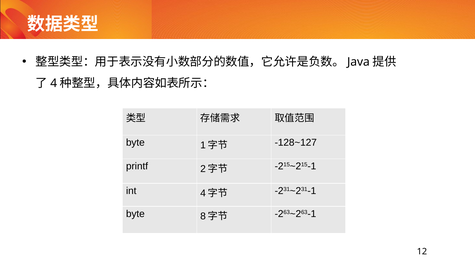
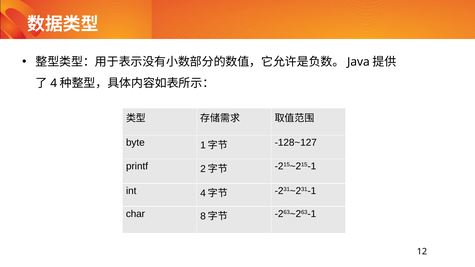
byte: byte -> char (135, 214)
